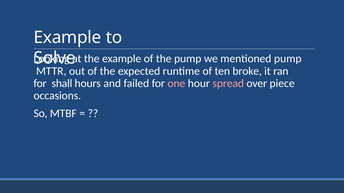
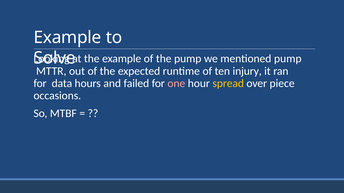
broke: broke -> injury (247, 71)
shall: shall -> data (62, 84)
spread colour: pink -> yellow (228, 84)
